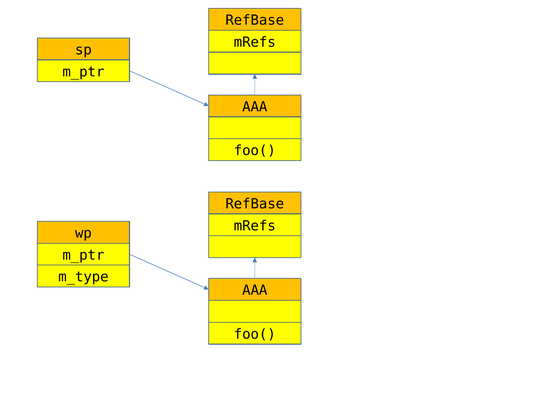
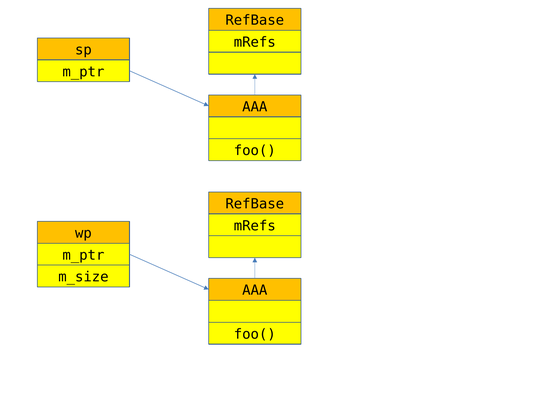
m_type: m_type -> m_size (83, 277)
